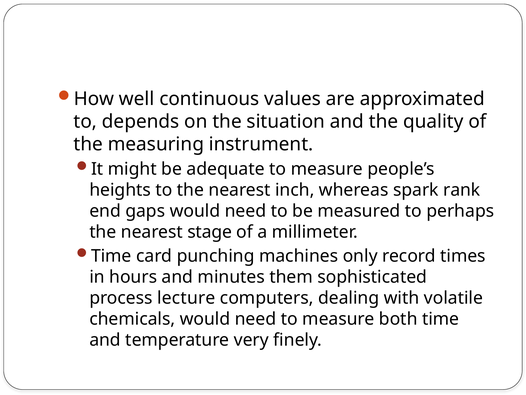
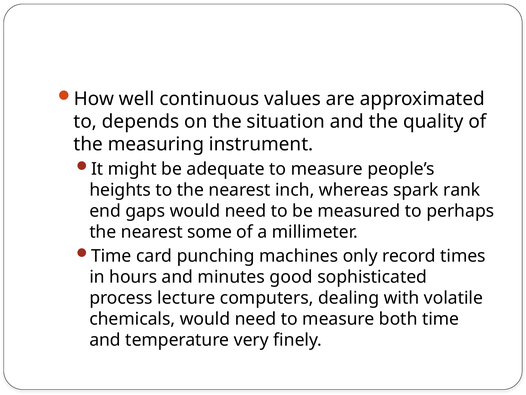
stage: stage -> some (210, 232)
them: them -> good (291, 277)
